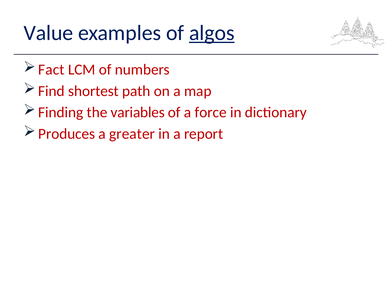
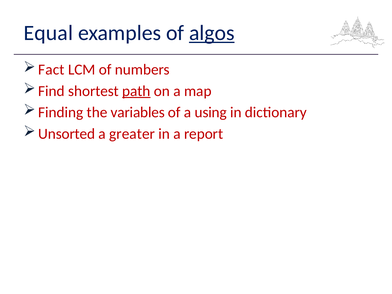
Value: Value -> Equal (48, 33)
path underline: none -> present (136, 91)
force: force -> using (211, 112)
Produces: Produces -> Unsorted (67, 134)
